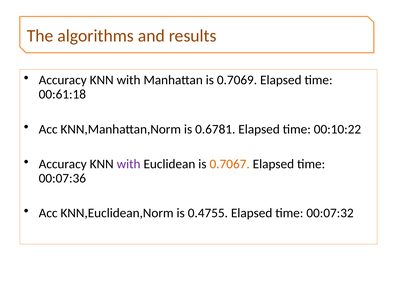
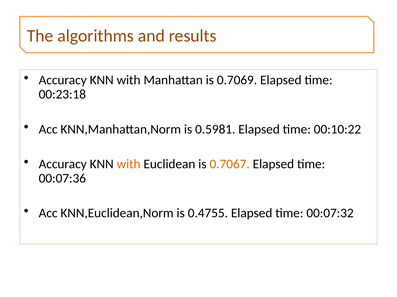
00:61:18: 00:61:18 -> 00:23:18 (62, 95)
0.6781: 0.6781 -> 0.5981 (215, 130)
with colour: purple -> orange (129, 164)
